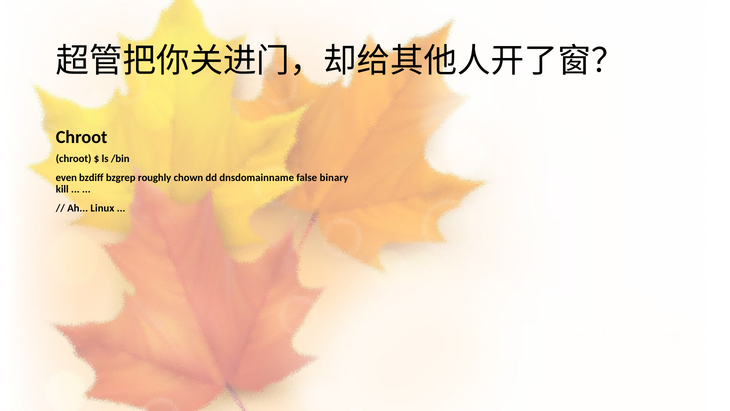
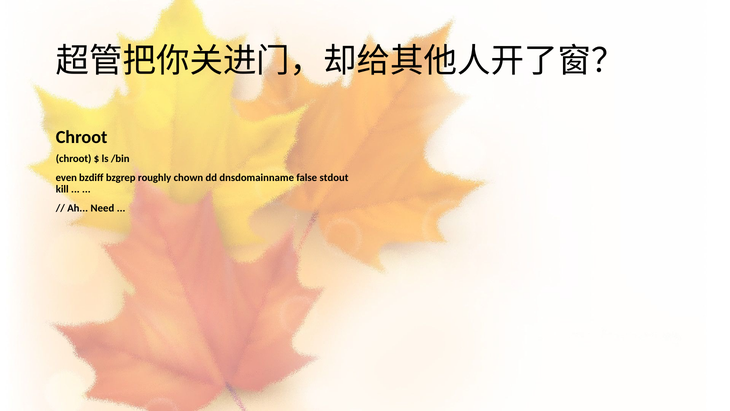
binary: binary -> stdout (334, 178)
Linux: Linux -> Need (102, 208)
